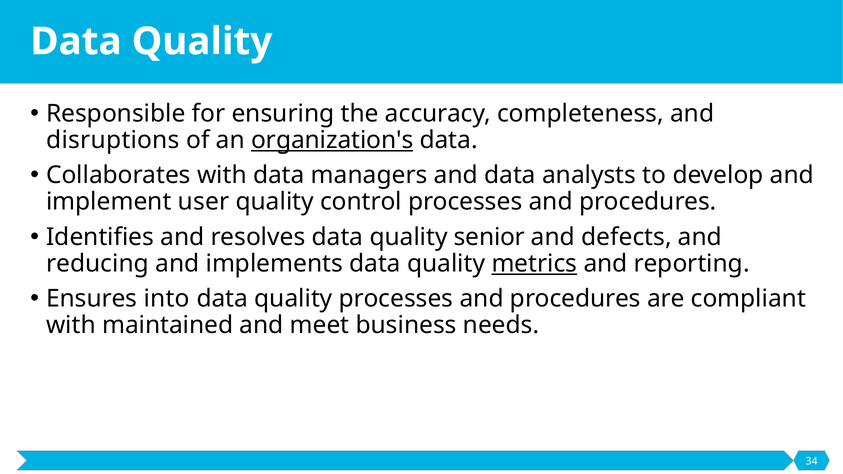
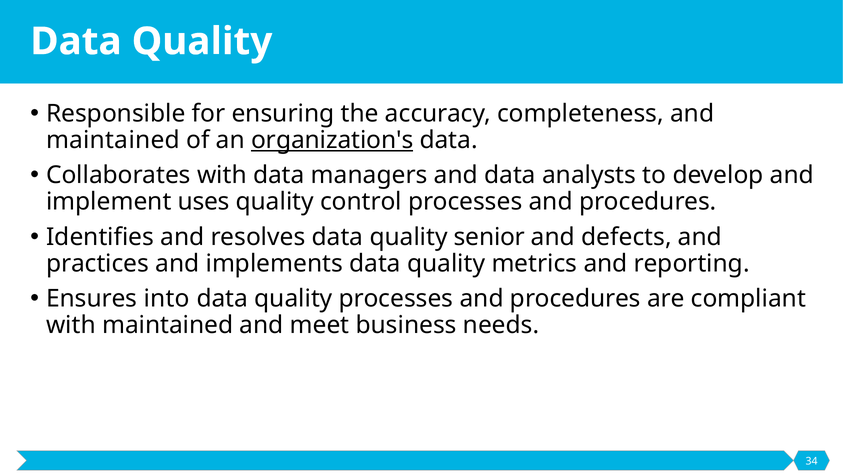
disruptions: disruptions -> maintained (113, 140)
user: user -> uses (204, 202)
reducing: reducing -> practices (98, 264)
metrics underline: present -> none (534, 264)
